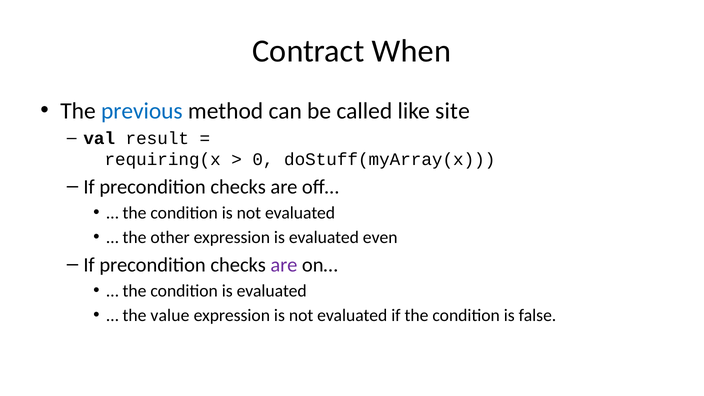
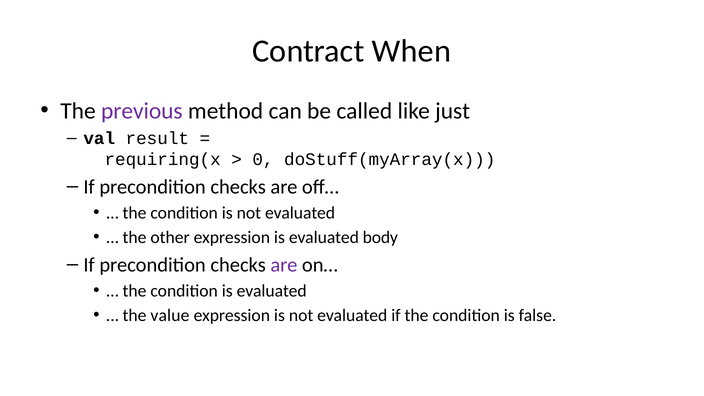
previous colour: blue -> purple (142, 111)
site: site -> just (453, 111)
even: even -> body (380, 238)
